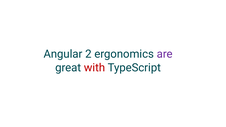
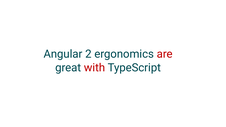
are colour: purple -> red (165, 54)
